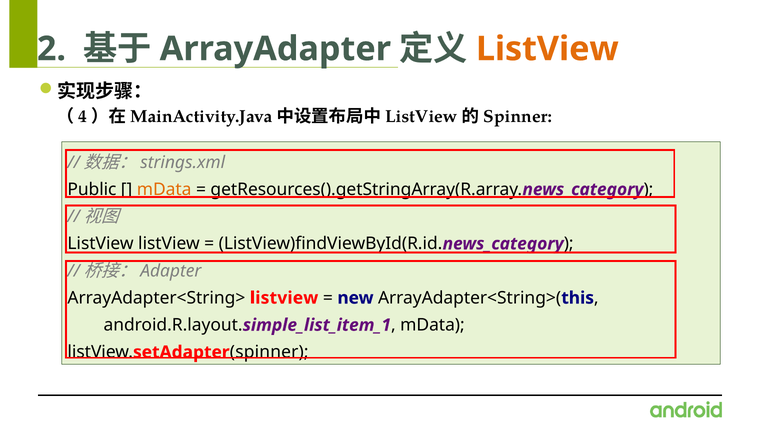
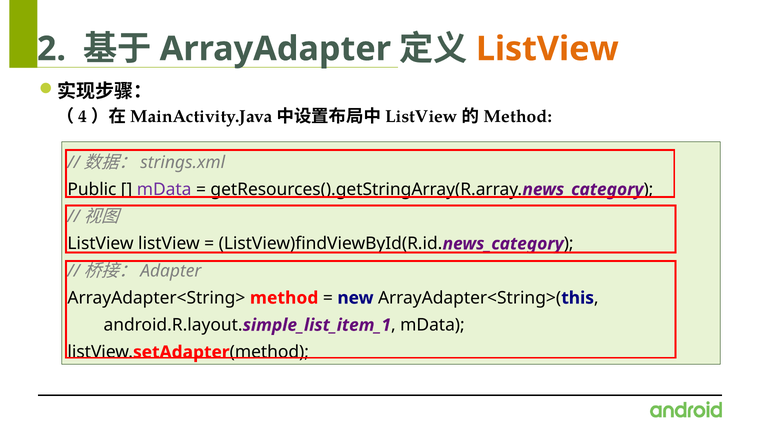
Spinner: Spinner -> Method (518, 117)
mData colour: orange -> purple (164, 190)
ArrayAdapter<String> listview: listview -> method (284, 298)
spinner: spinner -> method (269, 353)
